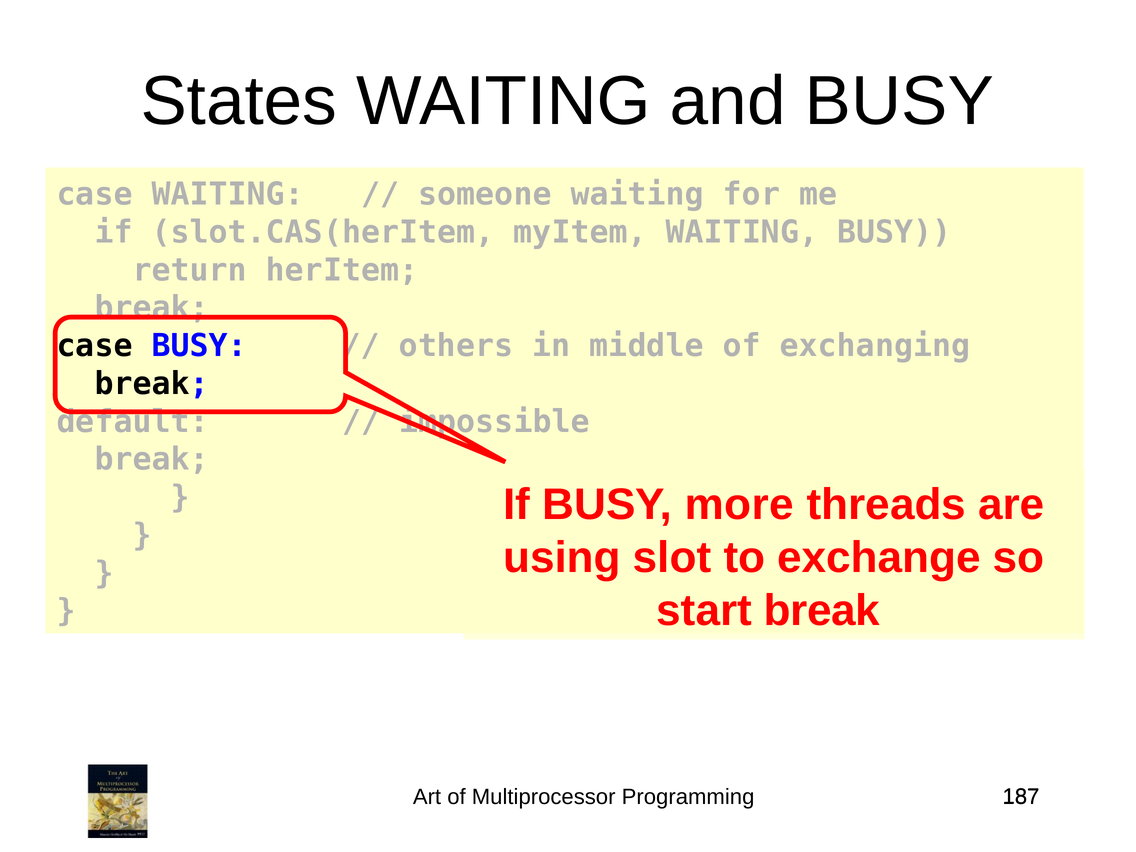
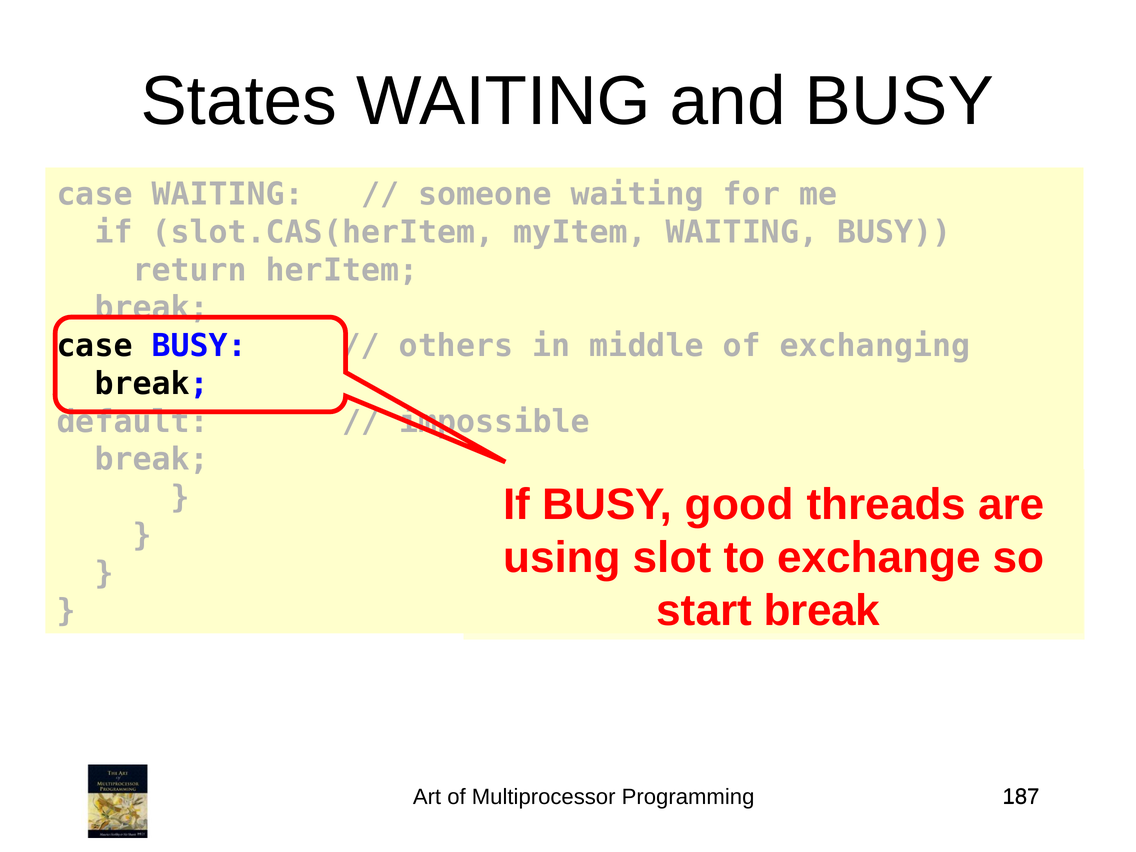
more: more -> good (739, 504)
